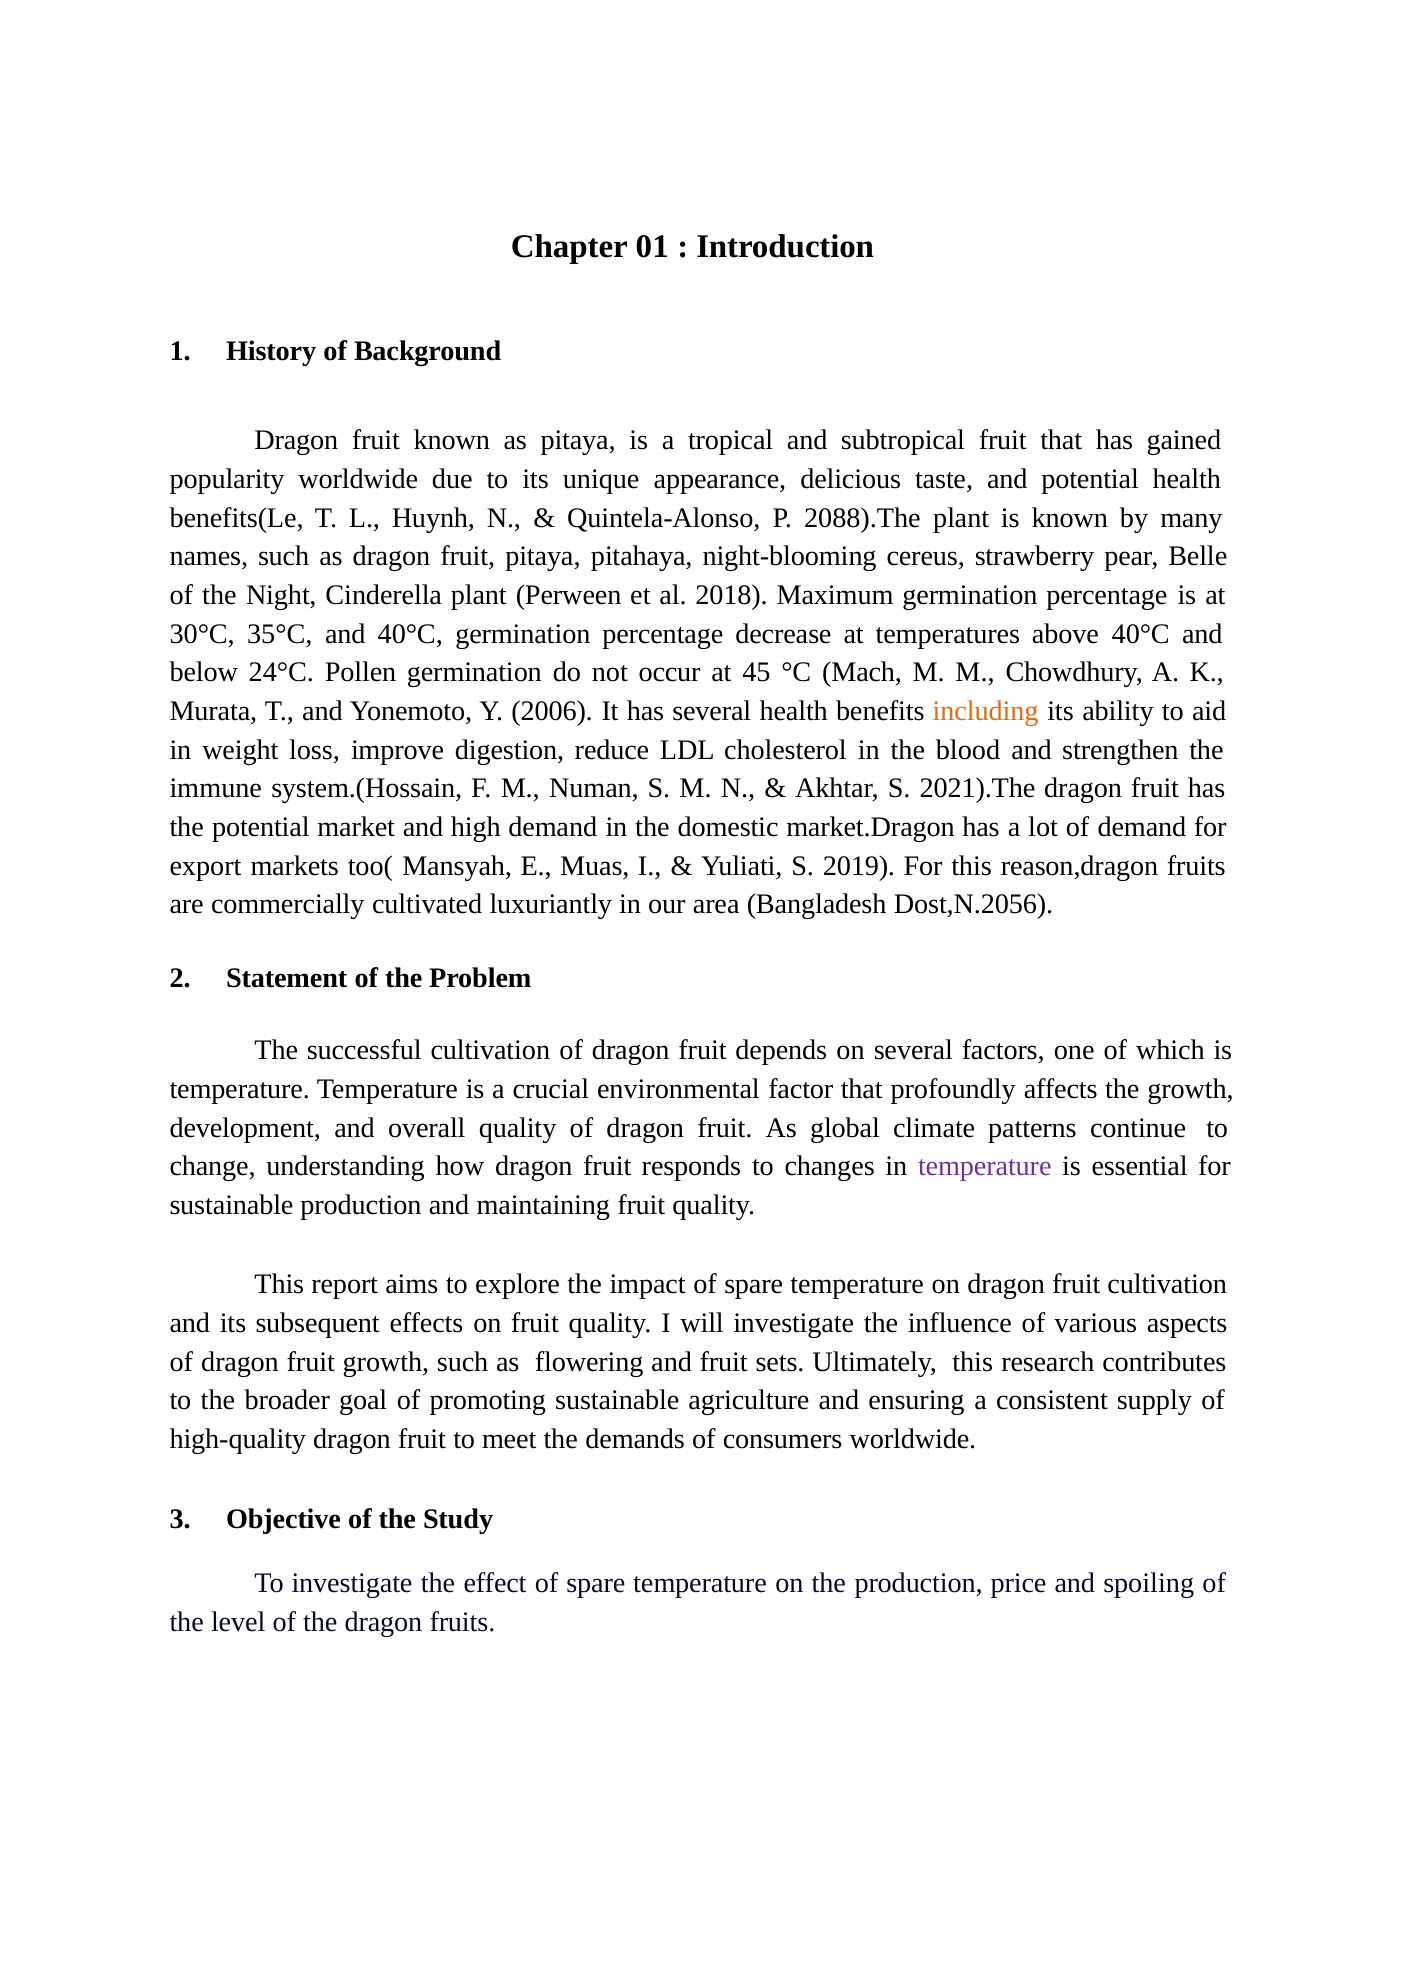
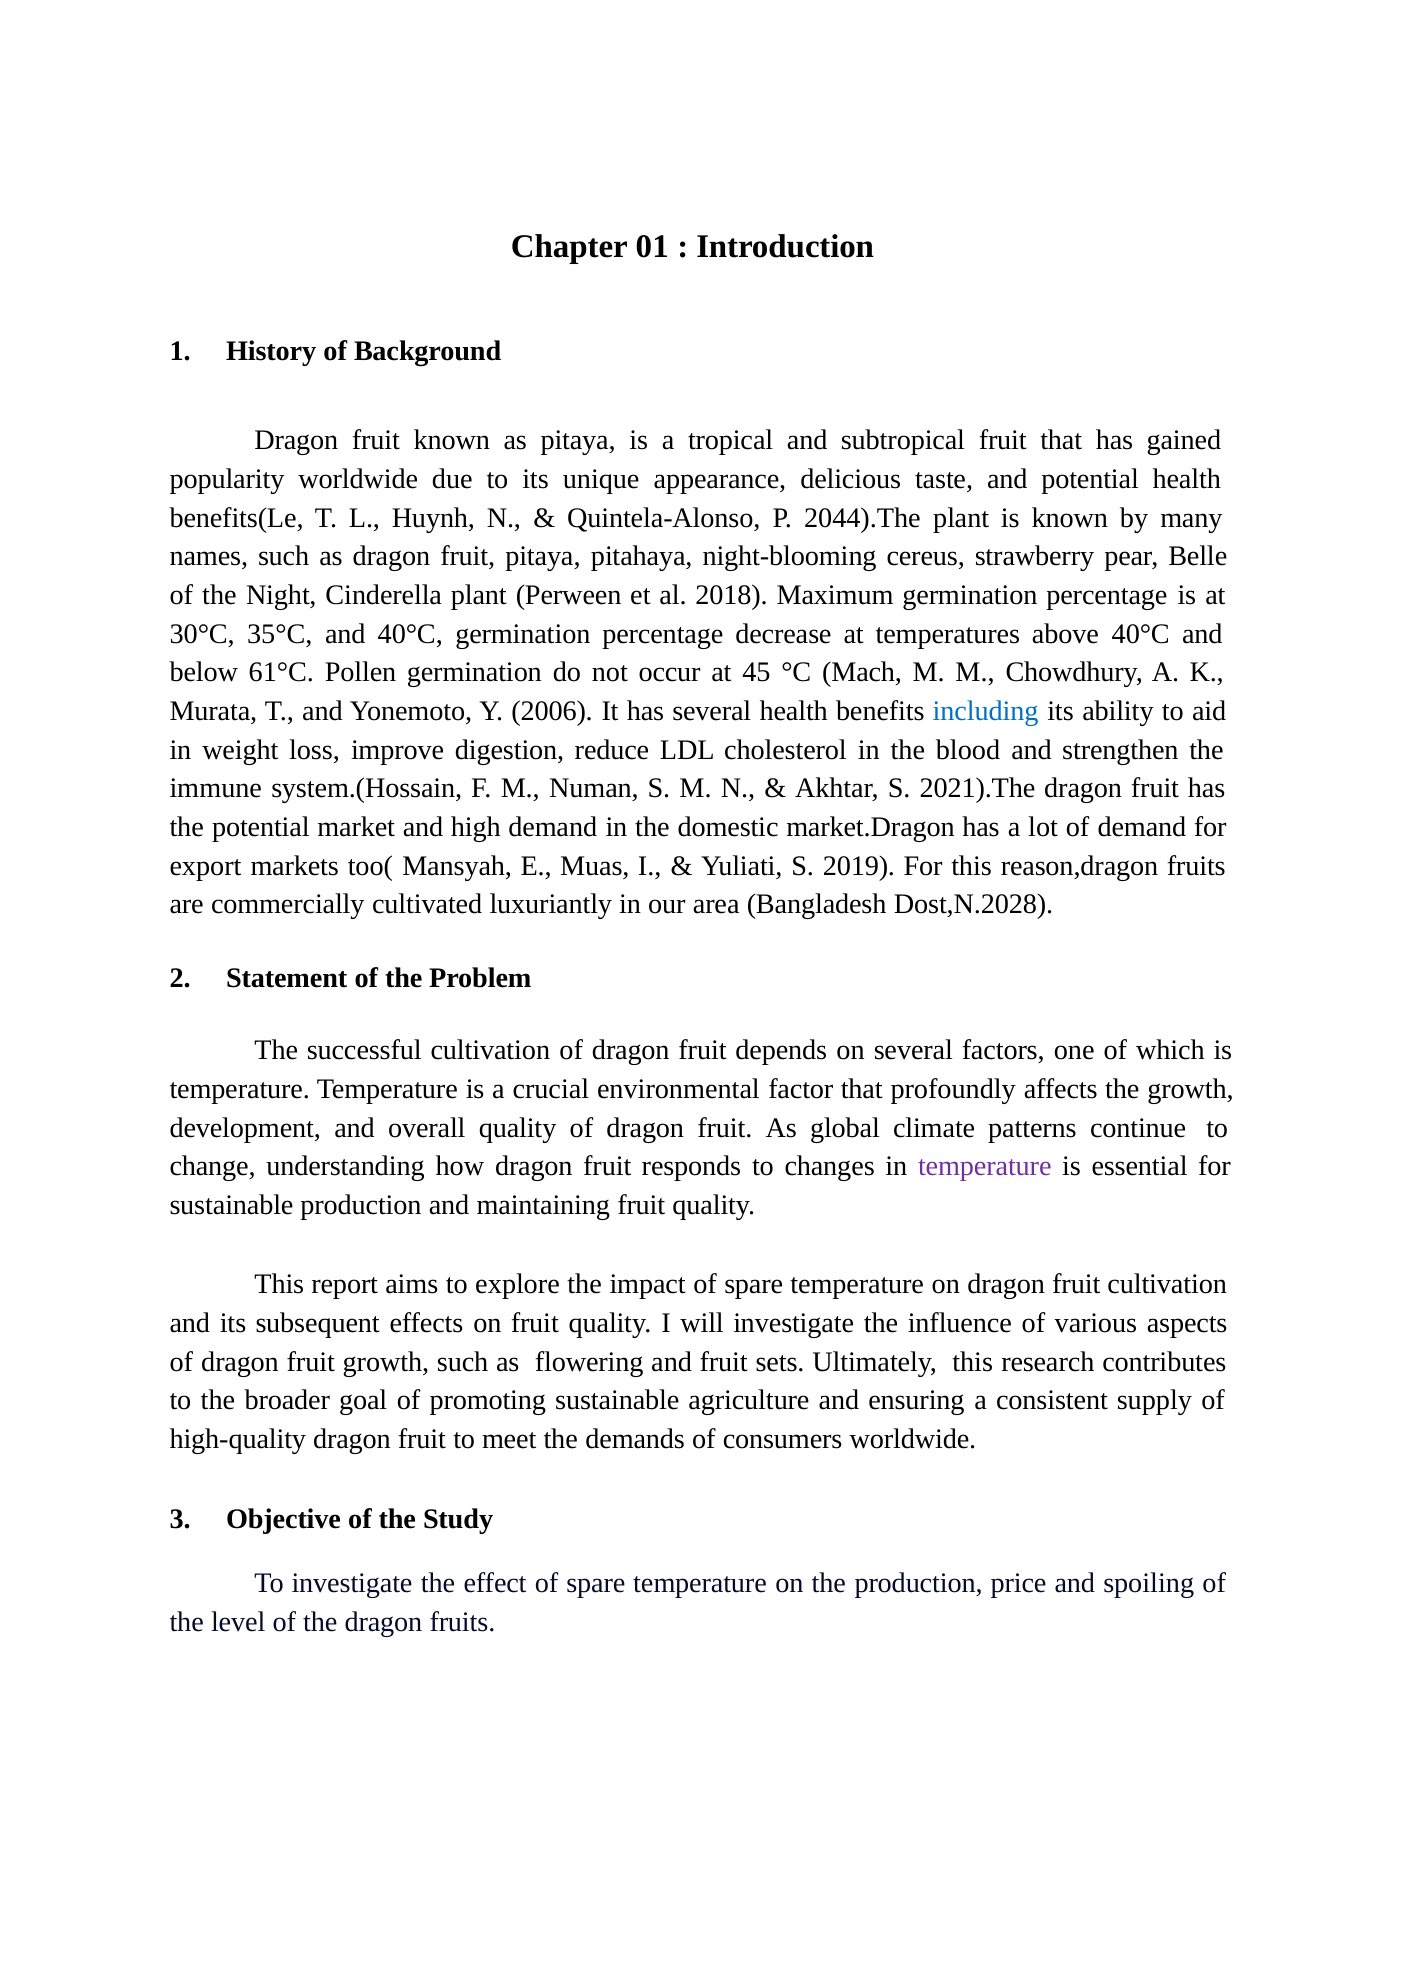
2088).The: 2088).The -> 2044).The (862, 518)
24°C: 24°C -> 61°C (281, 673)
including colour: orange -> blue (986, 711)
Dost,N.2056: Dost,N.2056 -> Dost,N.2028 (974, 905)
